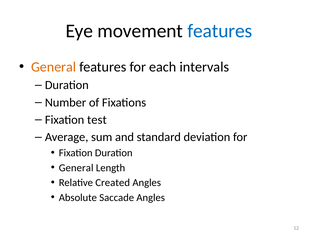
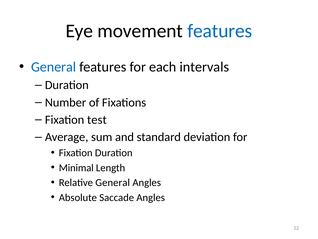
General colour: orange -> blue (54, 67)
General: General -> Minimal (76, 167)
Relative Created: Created -> General (113, 182)
